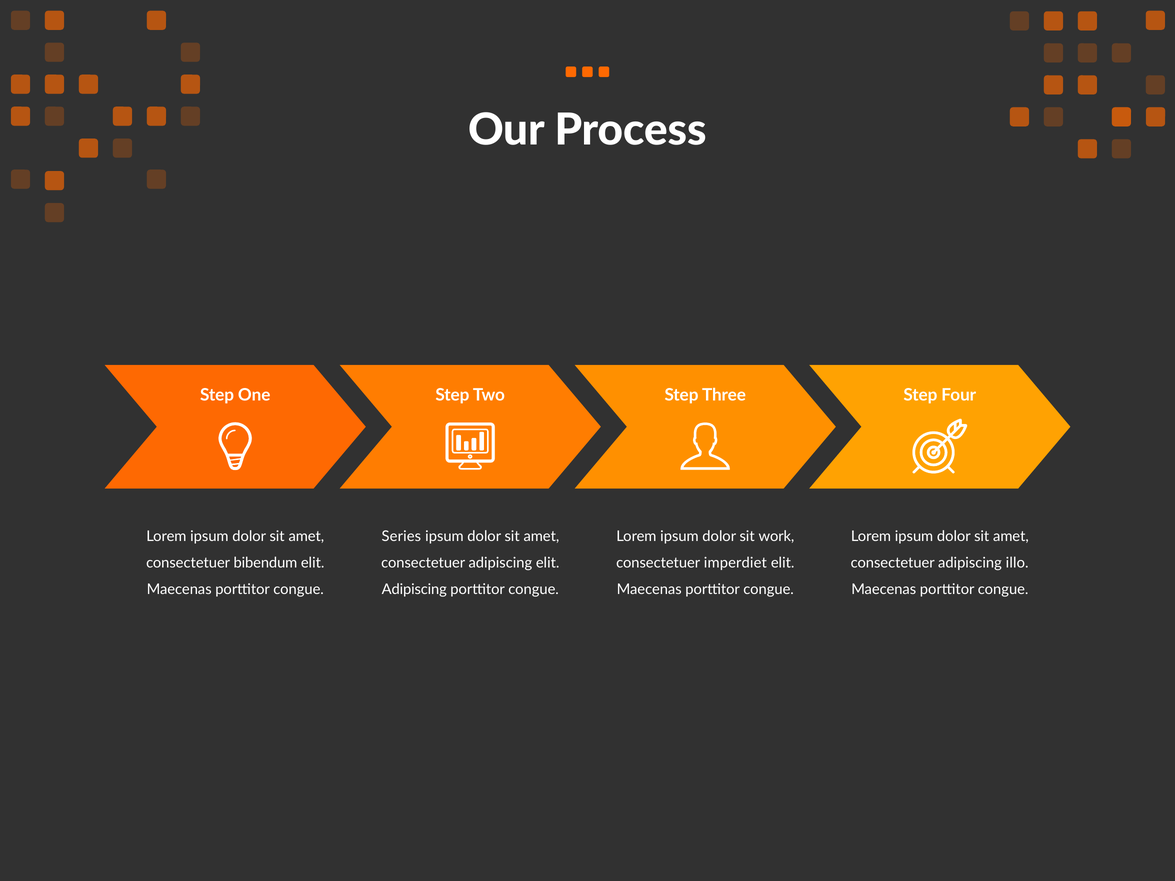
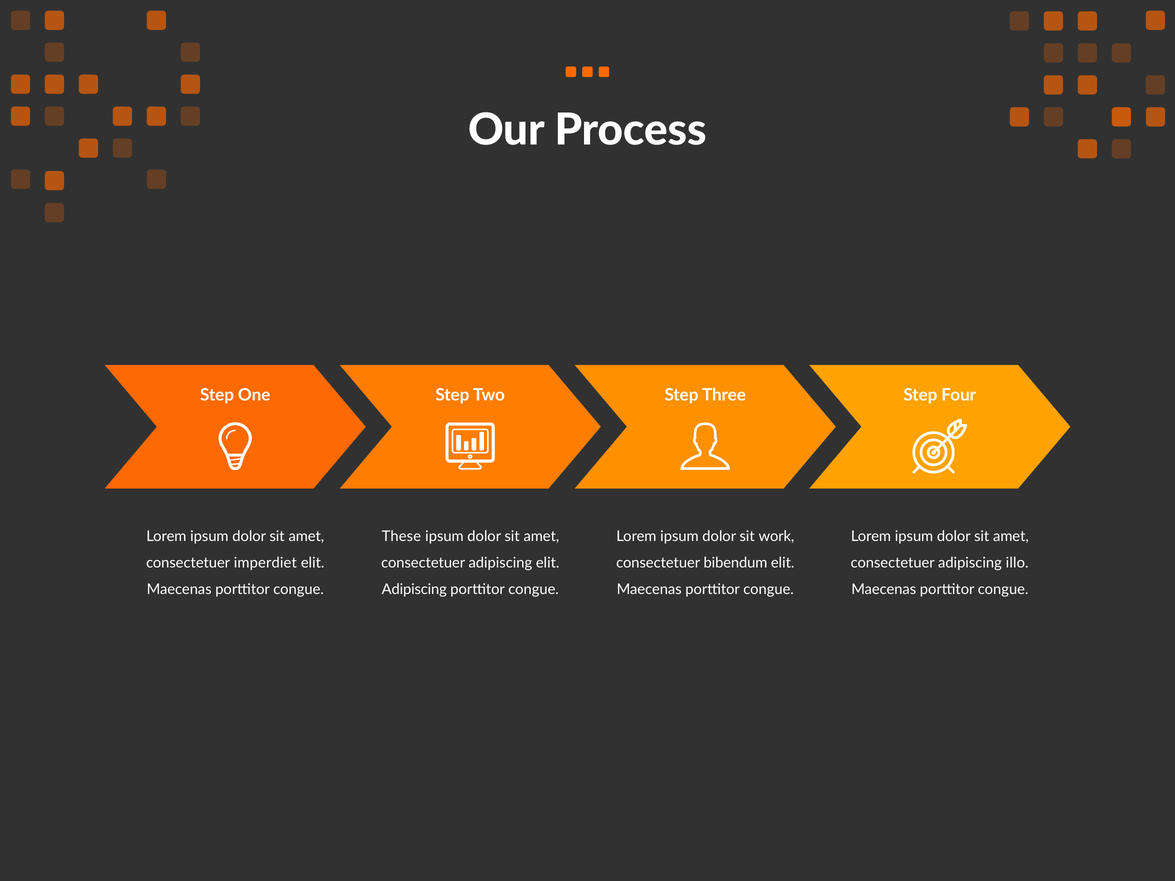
Series: Series -> These (401, 537)
bibendum: bibendum -> imperdiet (265, 563)
imperdiet: imperdiet -> bibendum (735, 563)
